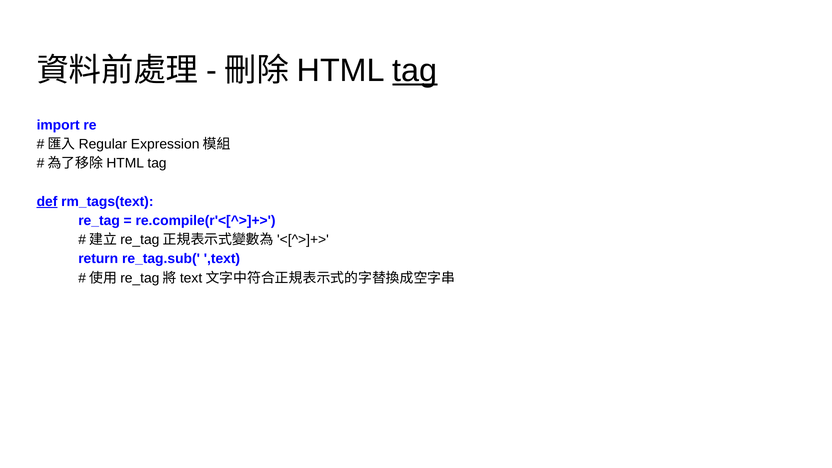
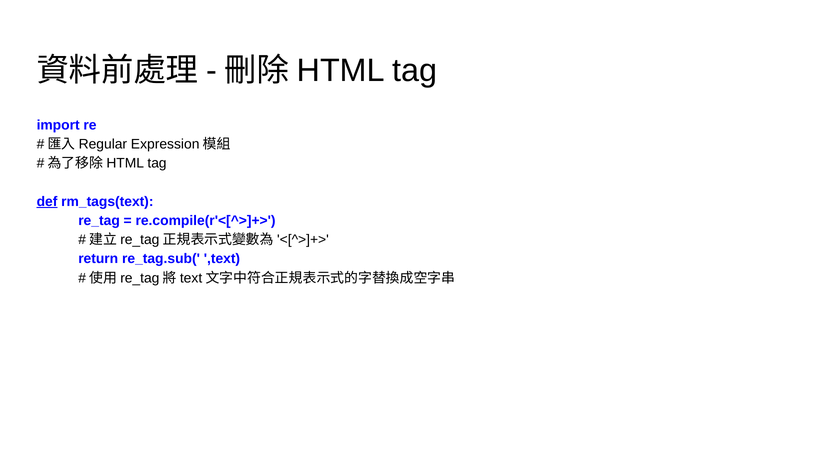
tag underline: present -> none (415, 70)
